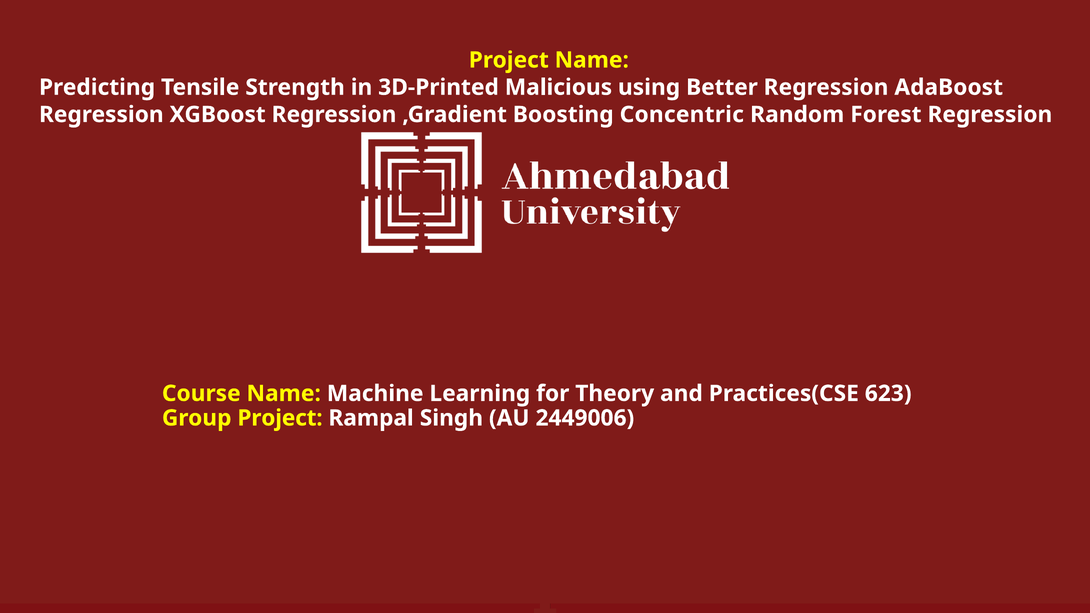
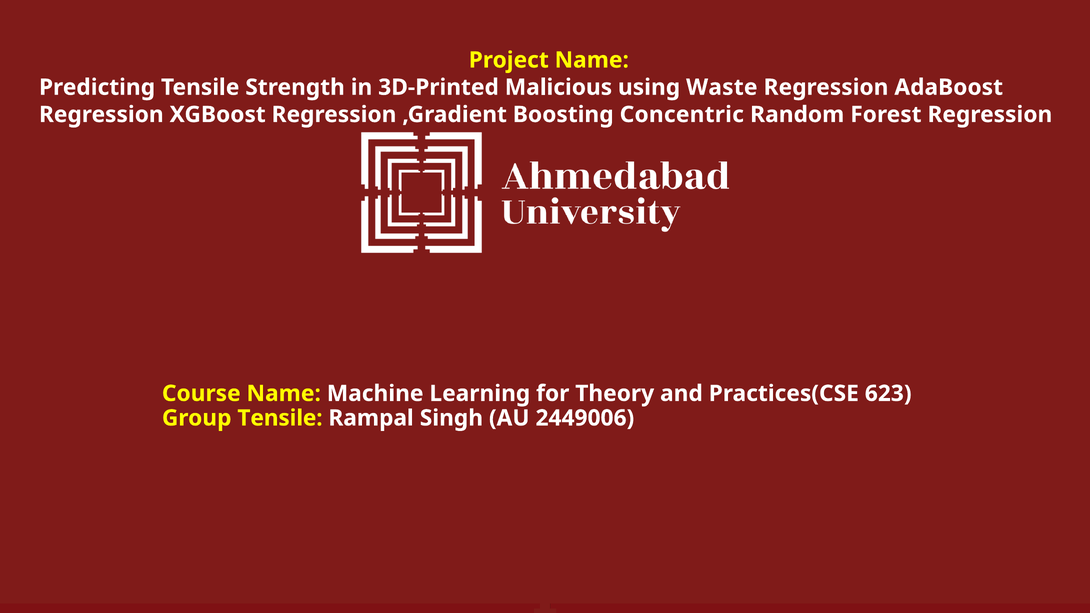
Better: Better -> Waste (722, 87)
Group Project: Project -> Tensile (280, 418)
